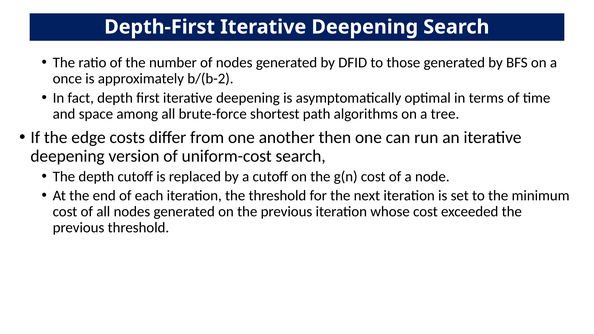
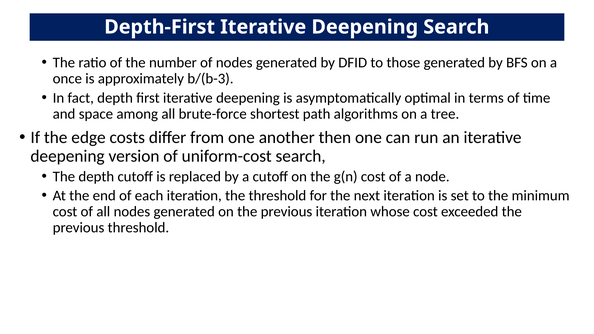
b/(b-2: b/(b-2 -> b/(b-3 (210, 79)
